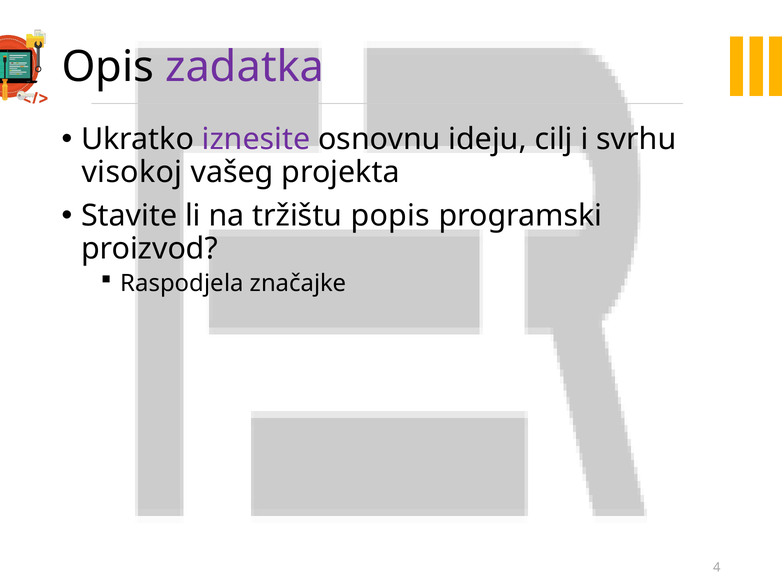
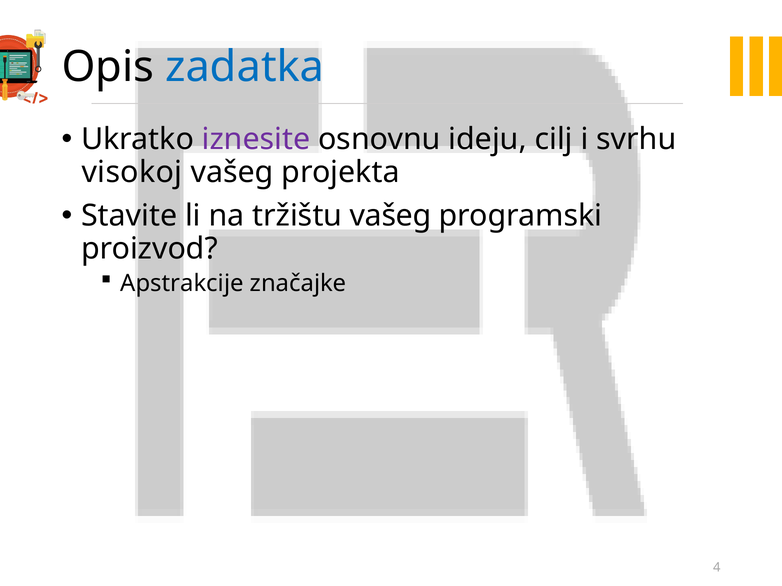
zadatka colour: purple -> blue (245, 67)
tržištu popis: popis -> vašeg (391, 216)
Raspodjela: Raspodjela -> Apstrakcije (182, 284)
